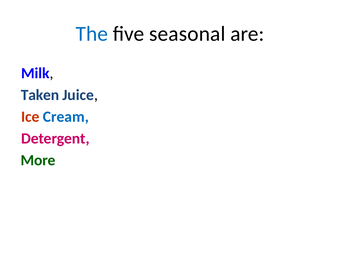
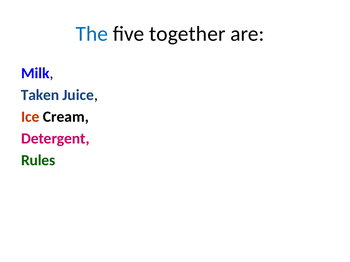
seasonal: seasonal -> together (187, 34)
Cream colour: blue -> black (66, 117)
More: More -> Rules (38, 161)
